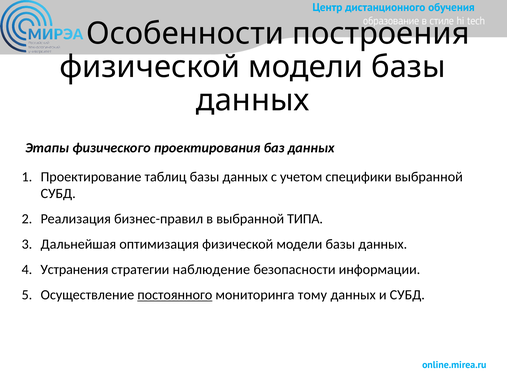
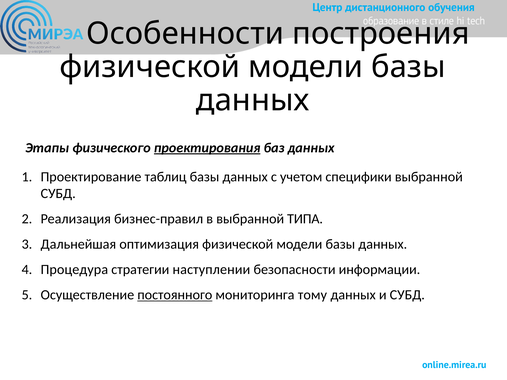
проектирования underline: none -> present (207, 148)
Устранения: Устранения -> Процедура (74, 270)
наблюдение: наблюдение -> наступлении (211, 270)
